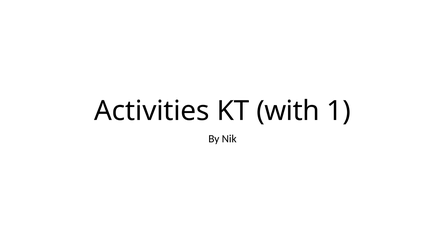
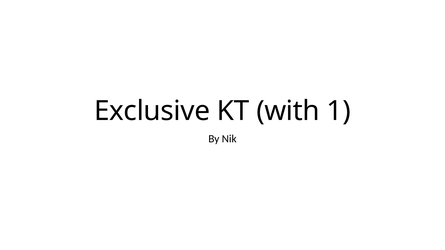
Activities: Activities -> Exclusive (152, 111)
